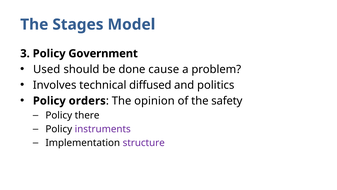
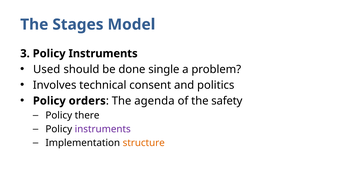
3 Policy Government: Government -> Instruments (103, 53)
cause: cause -> single (164, 69)
diffused: diffused -> consent (150, 85)
opinion: opinion -> agenda (154, 101)
structure colour: purple -> orange (144, 143)
